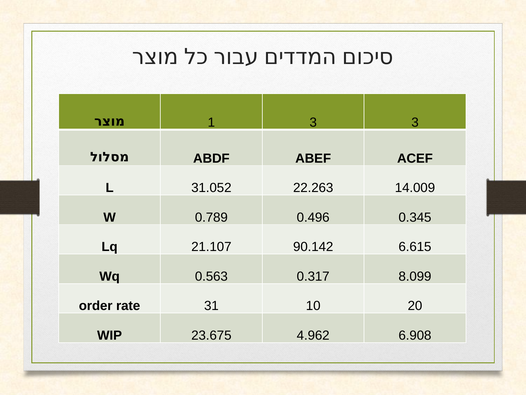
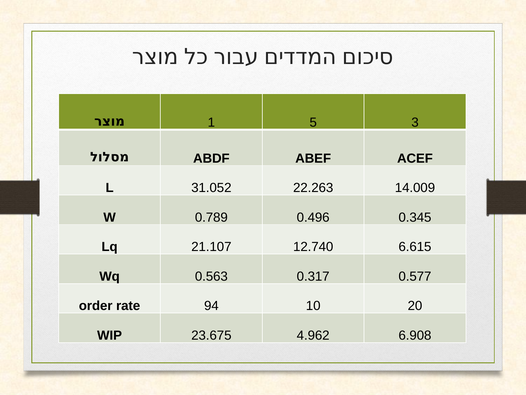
1 3: 3 -> 5 (313, 122)
90.142: 90.142 -> 12.740 (313, 247)
8.099: 8.099 -> 0.577 (415, 276)
31: 31 -> 94 (211, 306)
